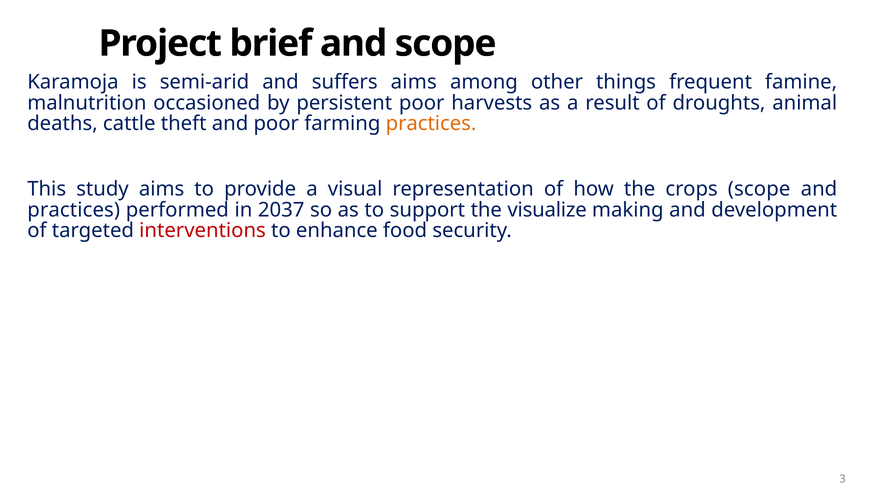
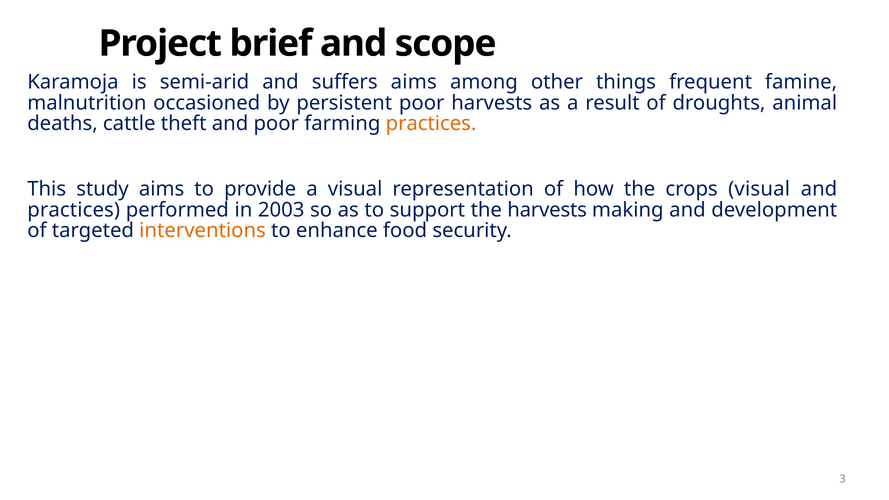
crops scope: scope -> visual (759, 189)
2037: 2037 -> 2003 (281, 210)
the visualize: visualize -> harvests (547, 210)
interventions colour: red -> orange (203, 231)
